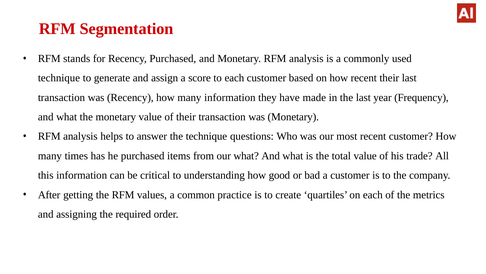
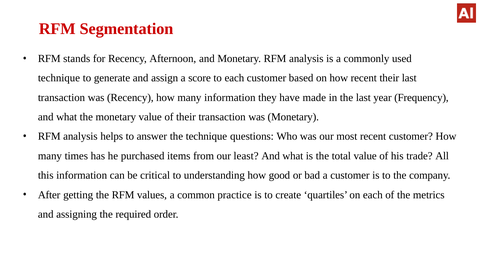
Recency Purchased: Purchased -> Afternoon (173, 59)
our what: what -> least (246, 156)
